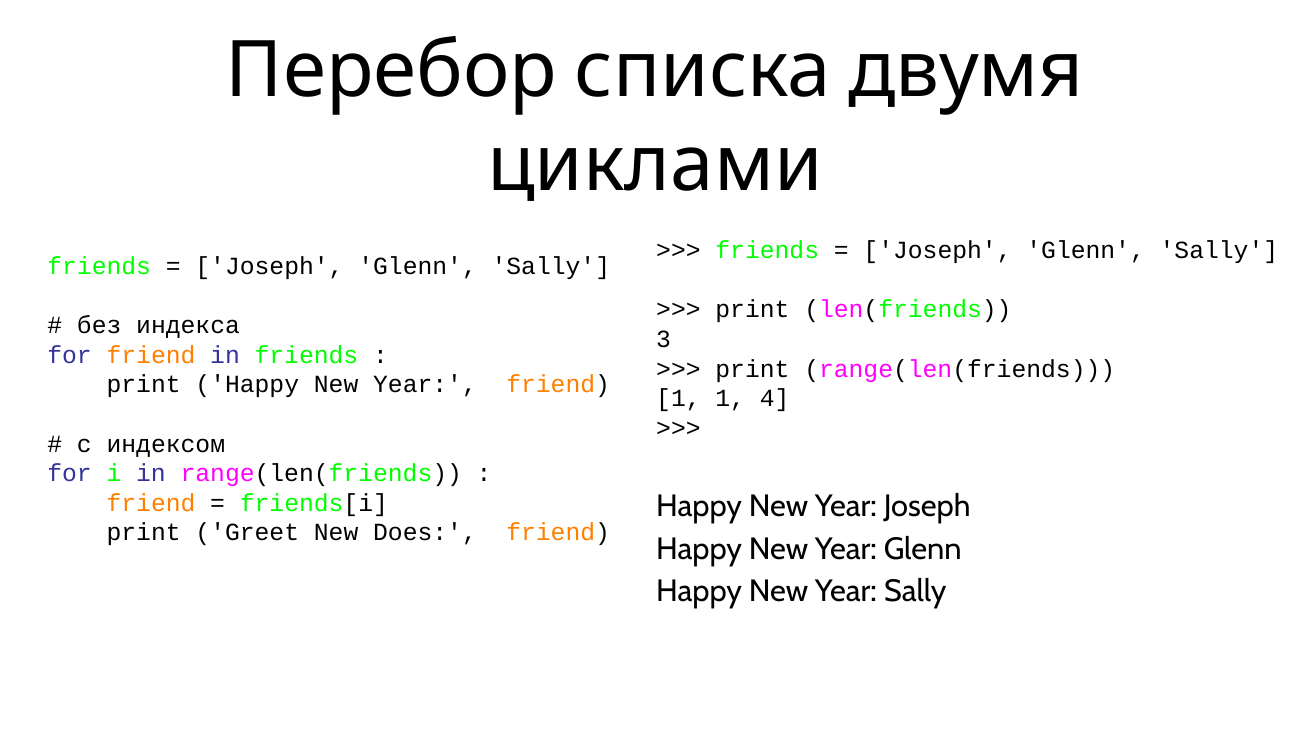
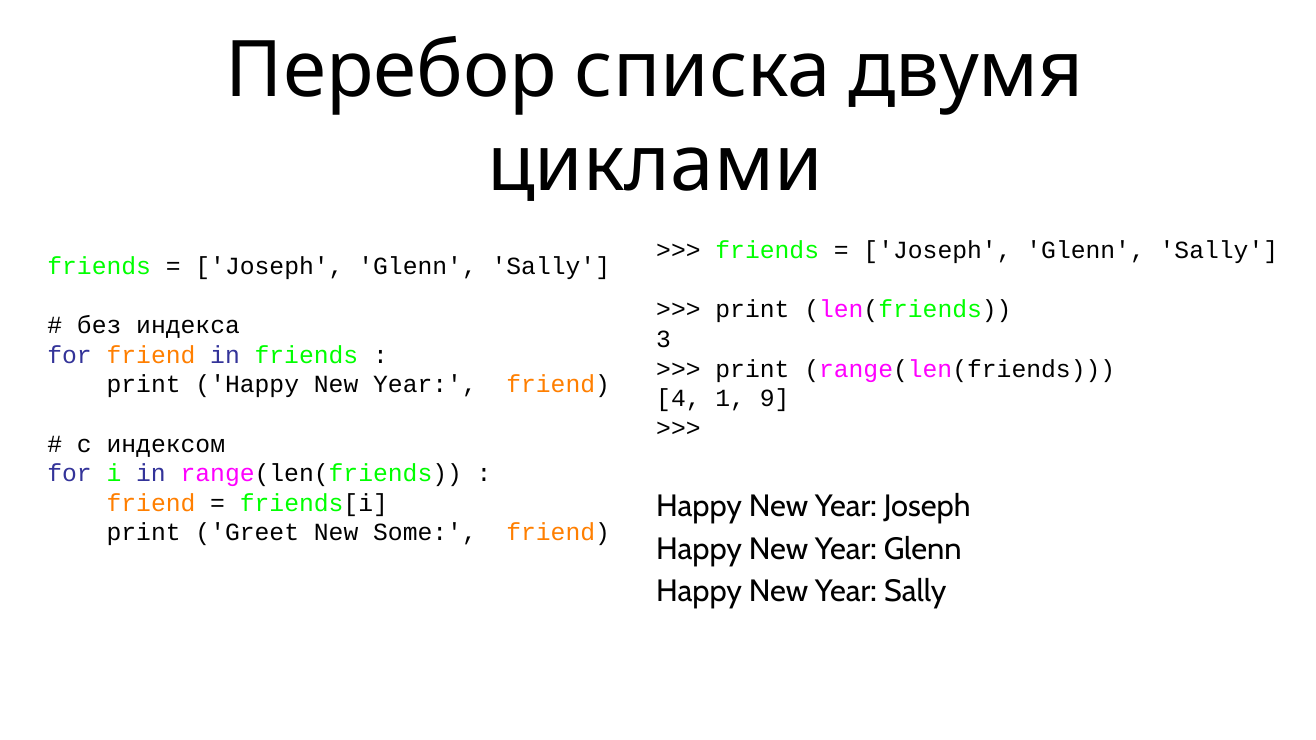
1: 1 -> 4 (678, 399)
4: 4 -> 9 (775, 399)
Does: Does -> Some (425, 533)
